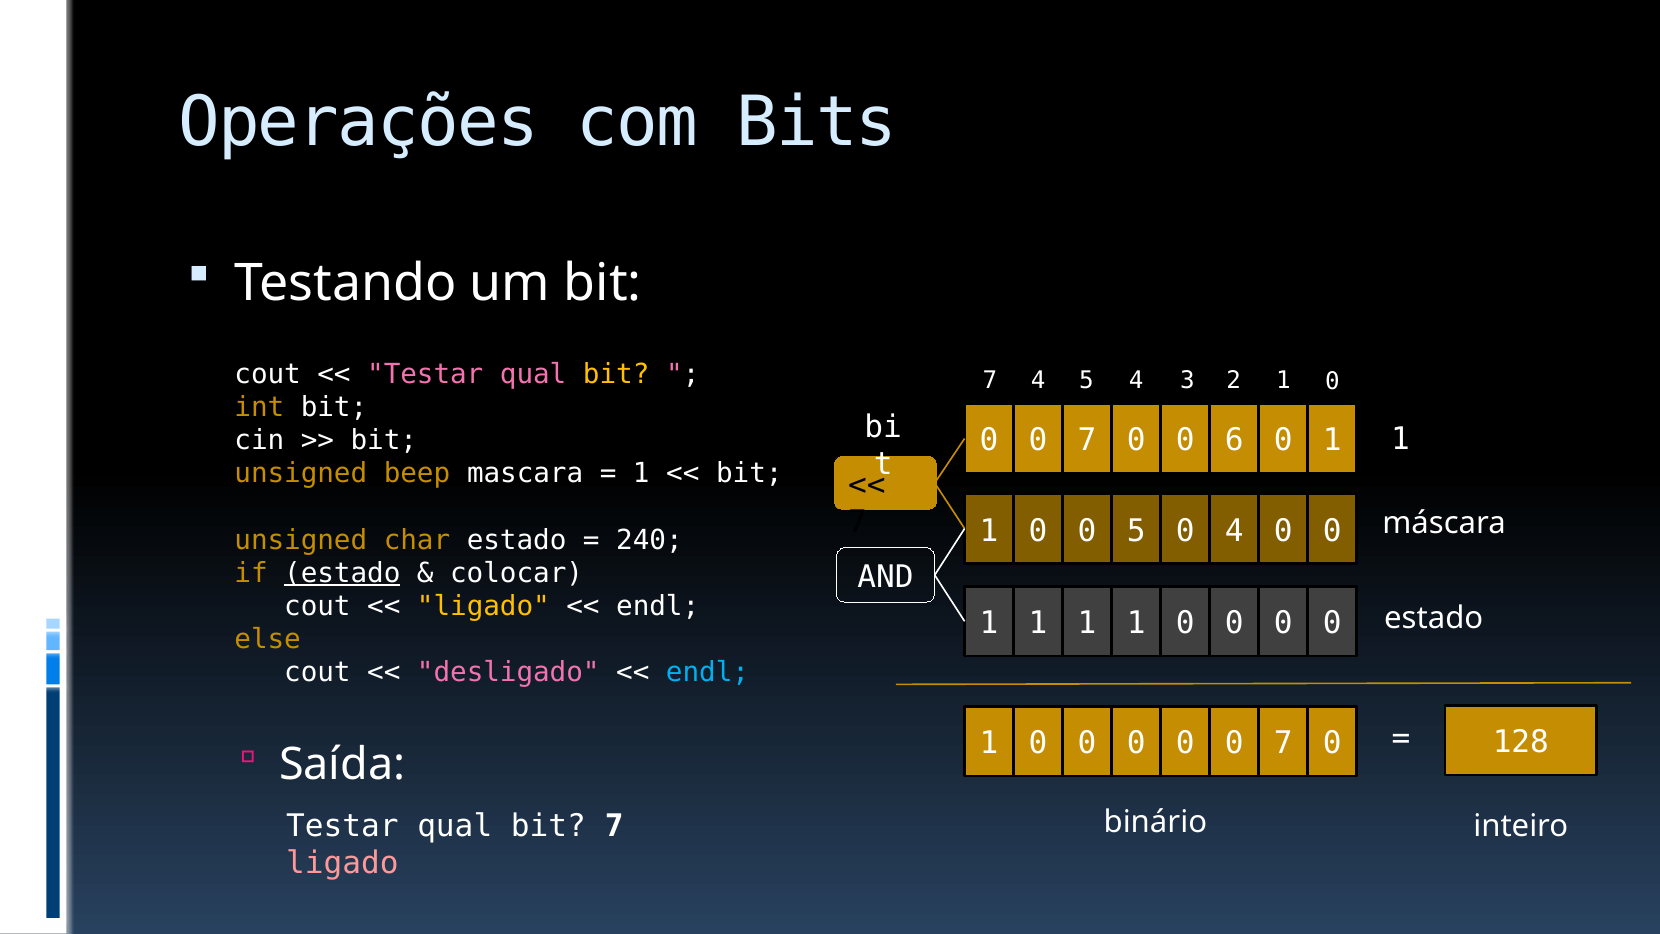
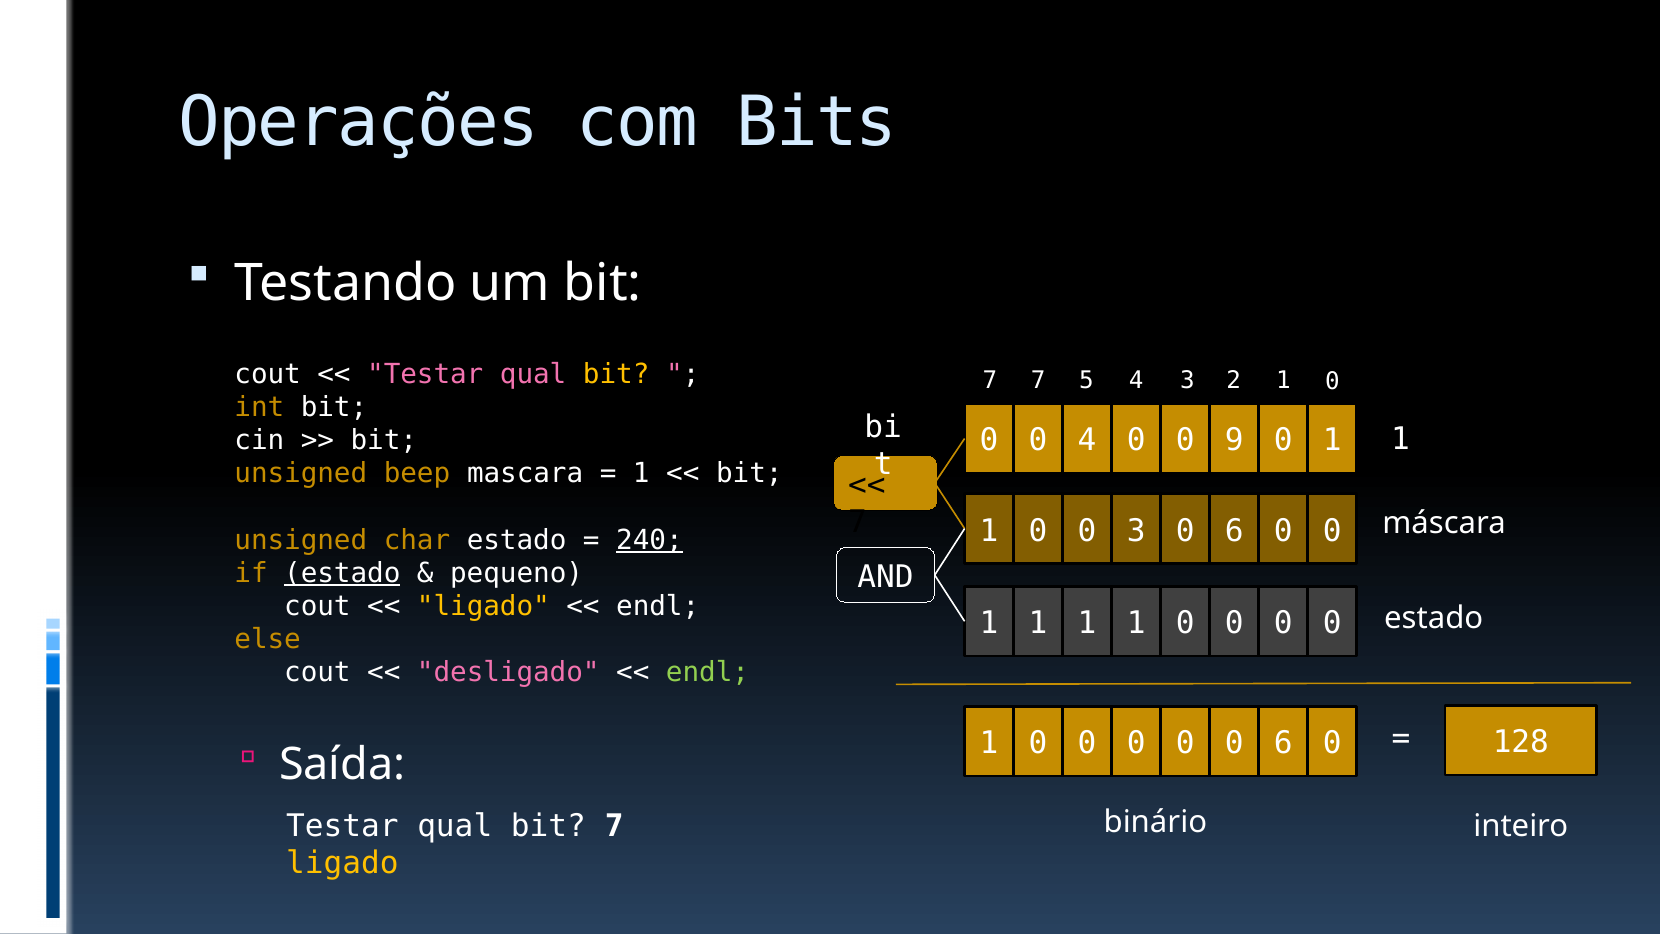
7 4: 4 -> 7 (1038, 381)
7: 7 -> 4 (1087, 441)
6: 6 -> 9 (1234, 441)
0 5: 5 -> 3 (1136, 531)
4: 4 -> 6 (1234, 531)
240 underline: none -> present (649, 540)
colocar: colocar -> pequeno (517, 573)
endl colour: light blue -> light green (707, 672)
0 0 0 7: 7 -> 6 (1283, 743)
ligado colour: pink -> yellow (342, 863)
